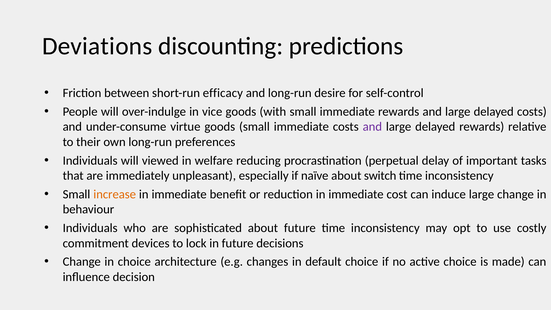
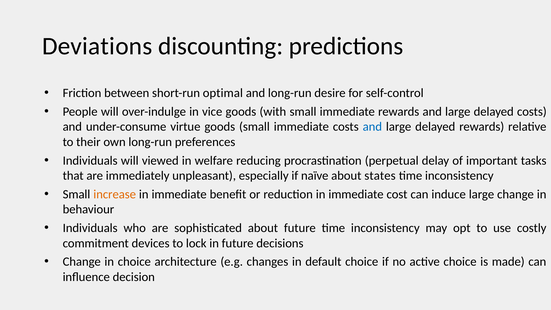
efficacy: efficacy -> optimal (223, 93)
and colour: purple -> blue (372, 127)
switch: switch -> states (380, 176)
